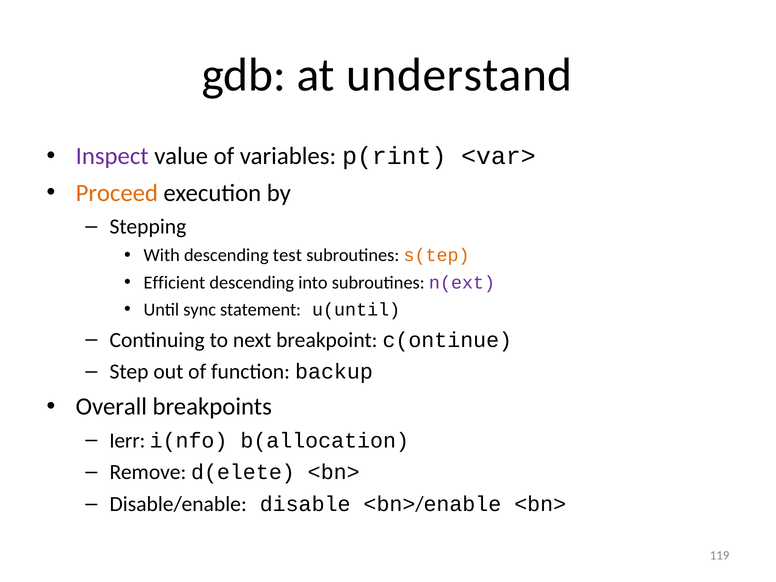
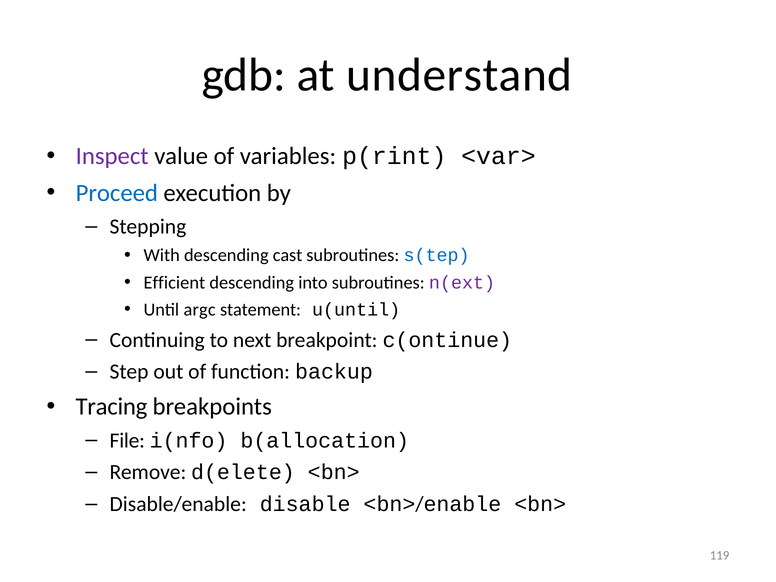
Proceed colour: orange -> blue (117, 193)
test: test -> cast (288, 255)
s(tep colour: orange -> blue (437, 255)
sync: sync -> argc (200, 310)
Overall: Overall -> Tracing (111, 407)
Ierr: Ierr -> File (127, 440)
